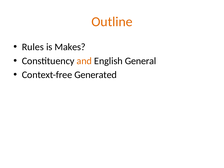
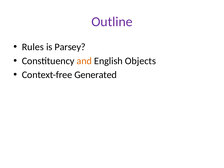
Outline colour: orange -> purple (112, 22)
Makes: Makes -> Parsey (70, 47)
General: General -> Objects (140, 61)
